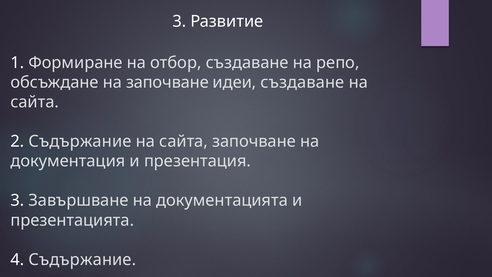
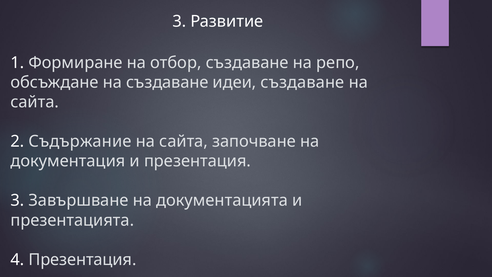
на започване: започване -> създаване (167, 82)
4 Съдържание: Съдържание -> Презентация (82, 259)
